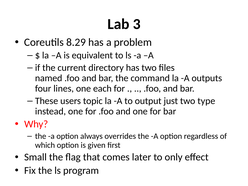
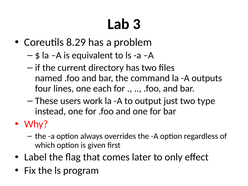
topic: topic -> work (93, 101)
Small: Small -> Label (35, 157)
